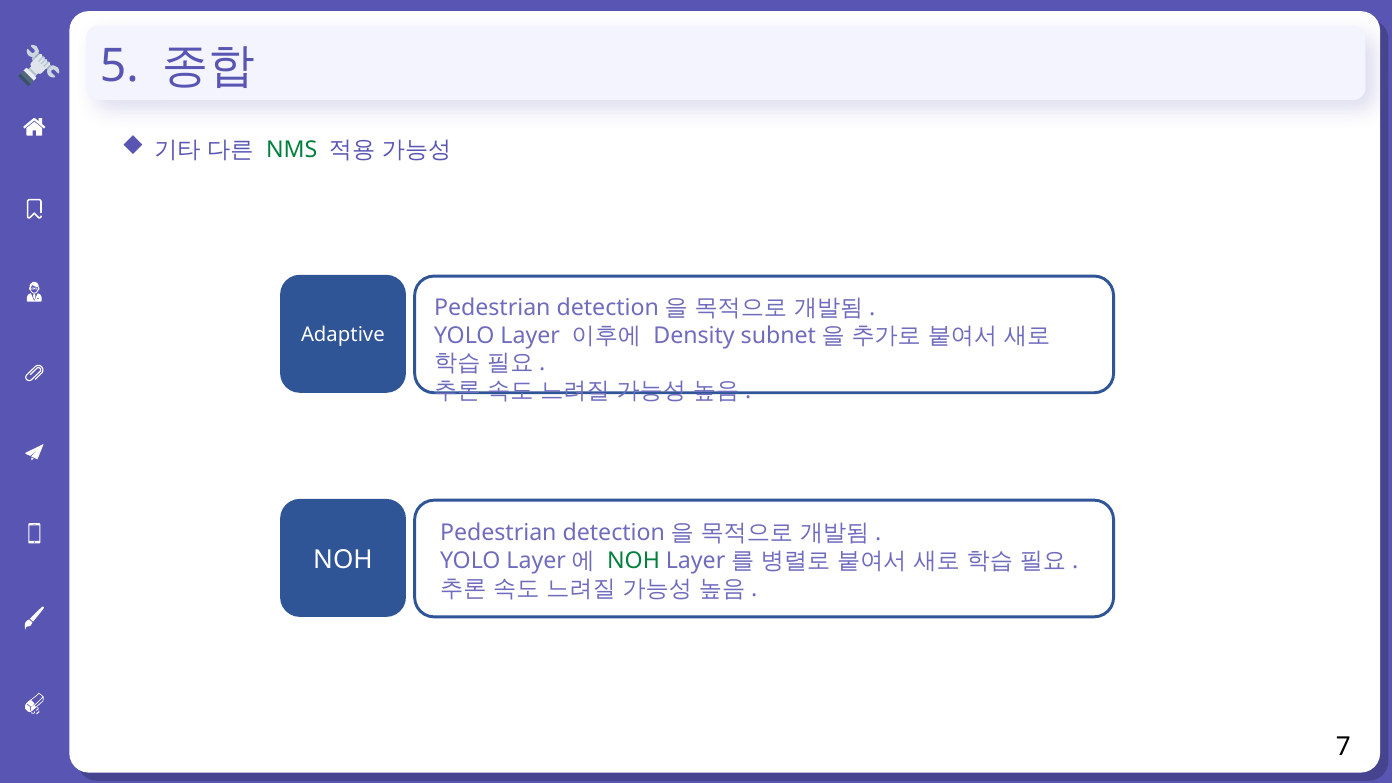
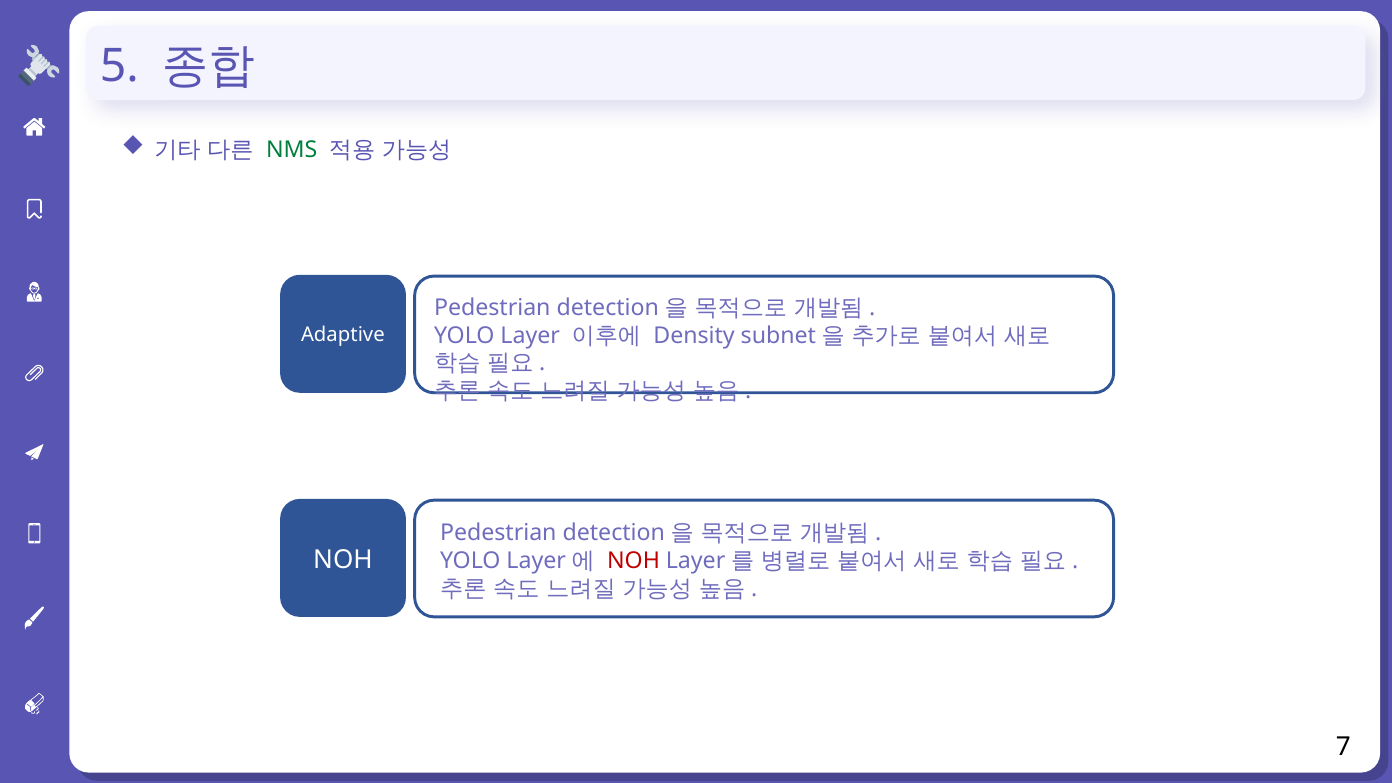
NOH colour: green -> red (634, 561)
